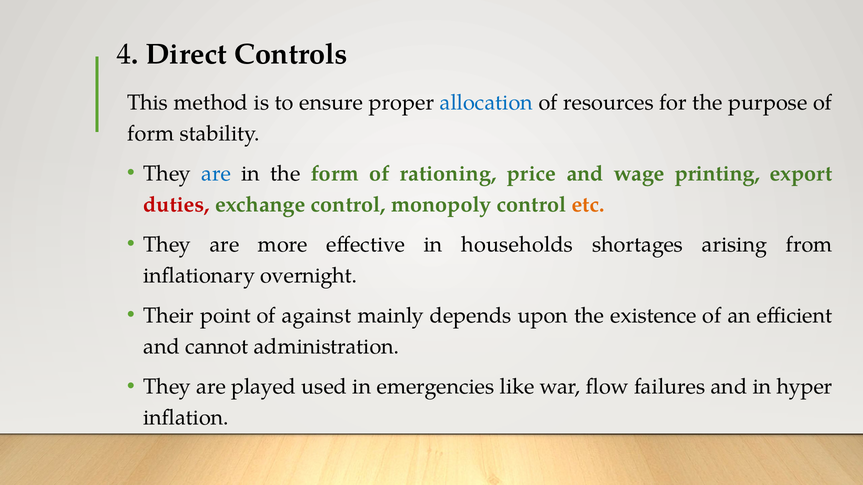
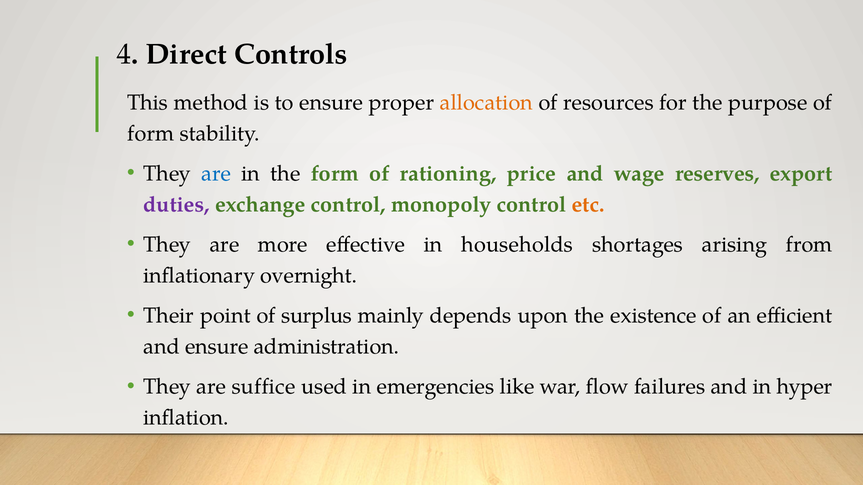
allocation colour: blue -> orange (486, 102)
printing: printing -> reserves (717, 174)
duties colour: red -> purple (176, 205)
against: against -> surplus (317, 316)
and cannot: cannot -> ensure (217, 347)
played: played -> suffice (264, 387)
